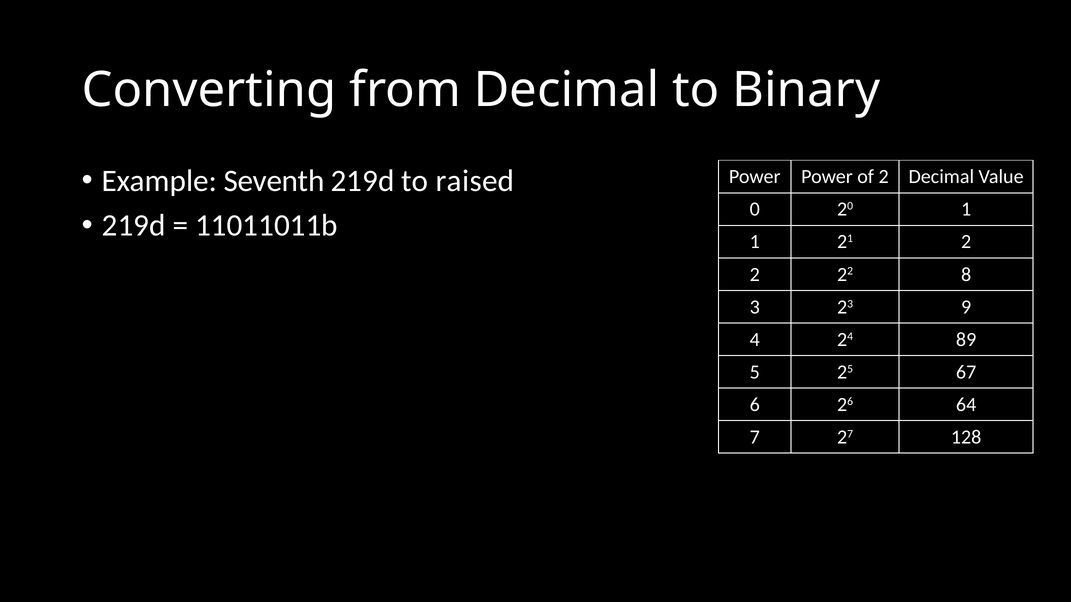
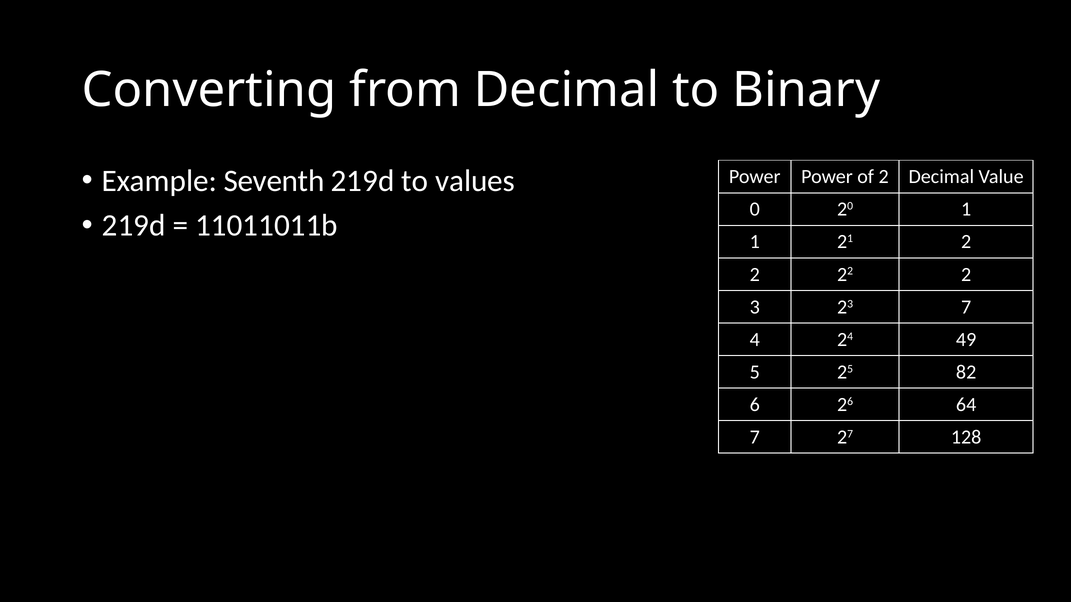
raised: raised -> values (475, 181)
22 8: 8 -> 2 (966, 275)
23 9: 9 -> 7 (966, 307)
89: 89 -> 49 (966, 340)
67: 67 -> 82 (966, 372)
